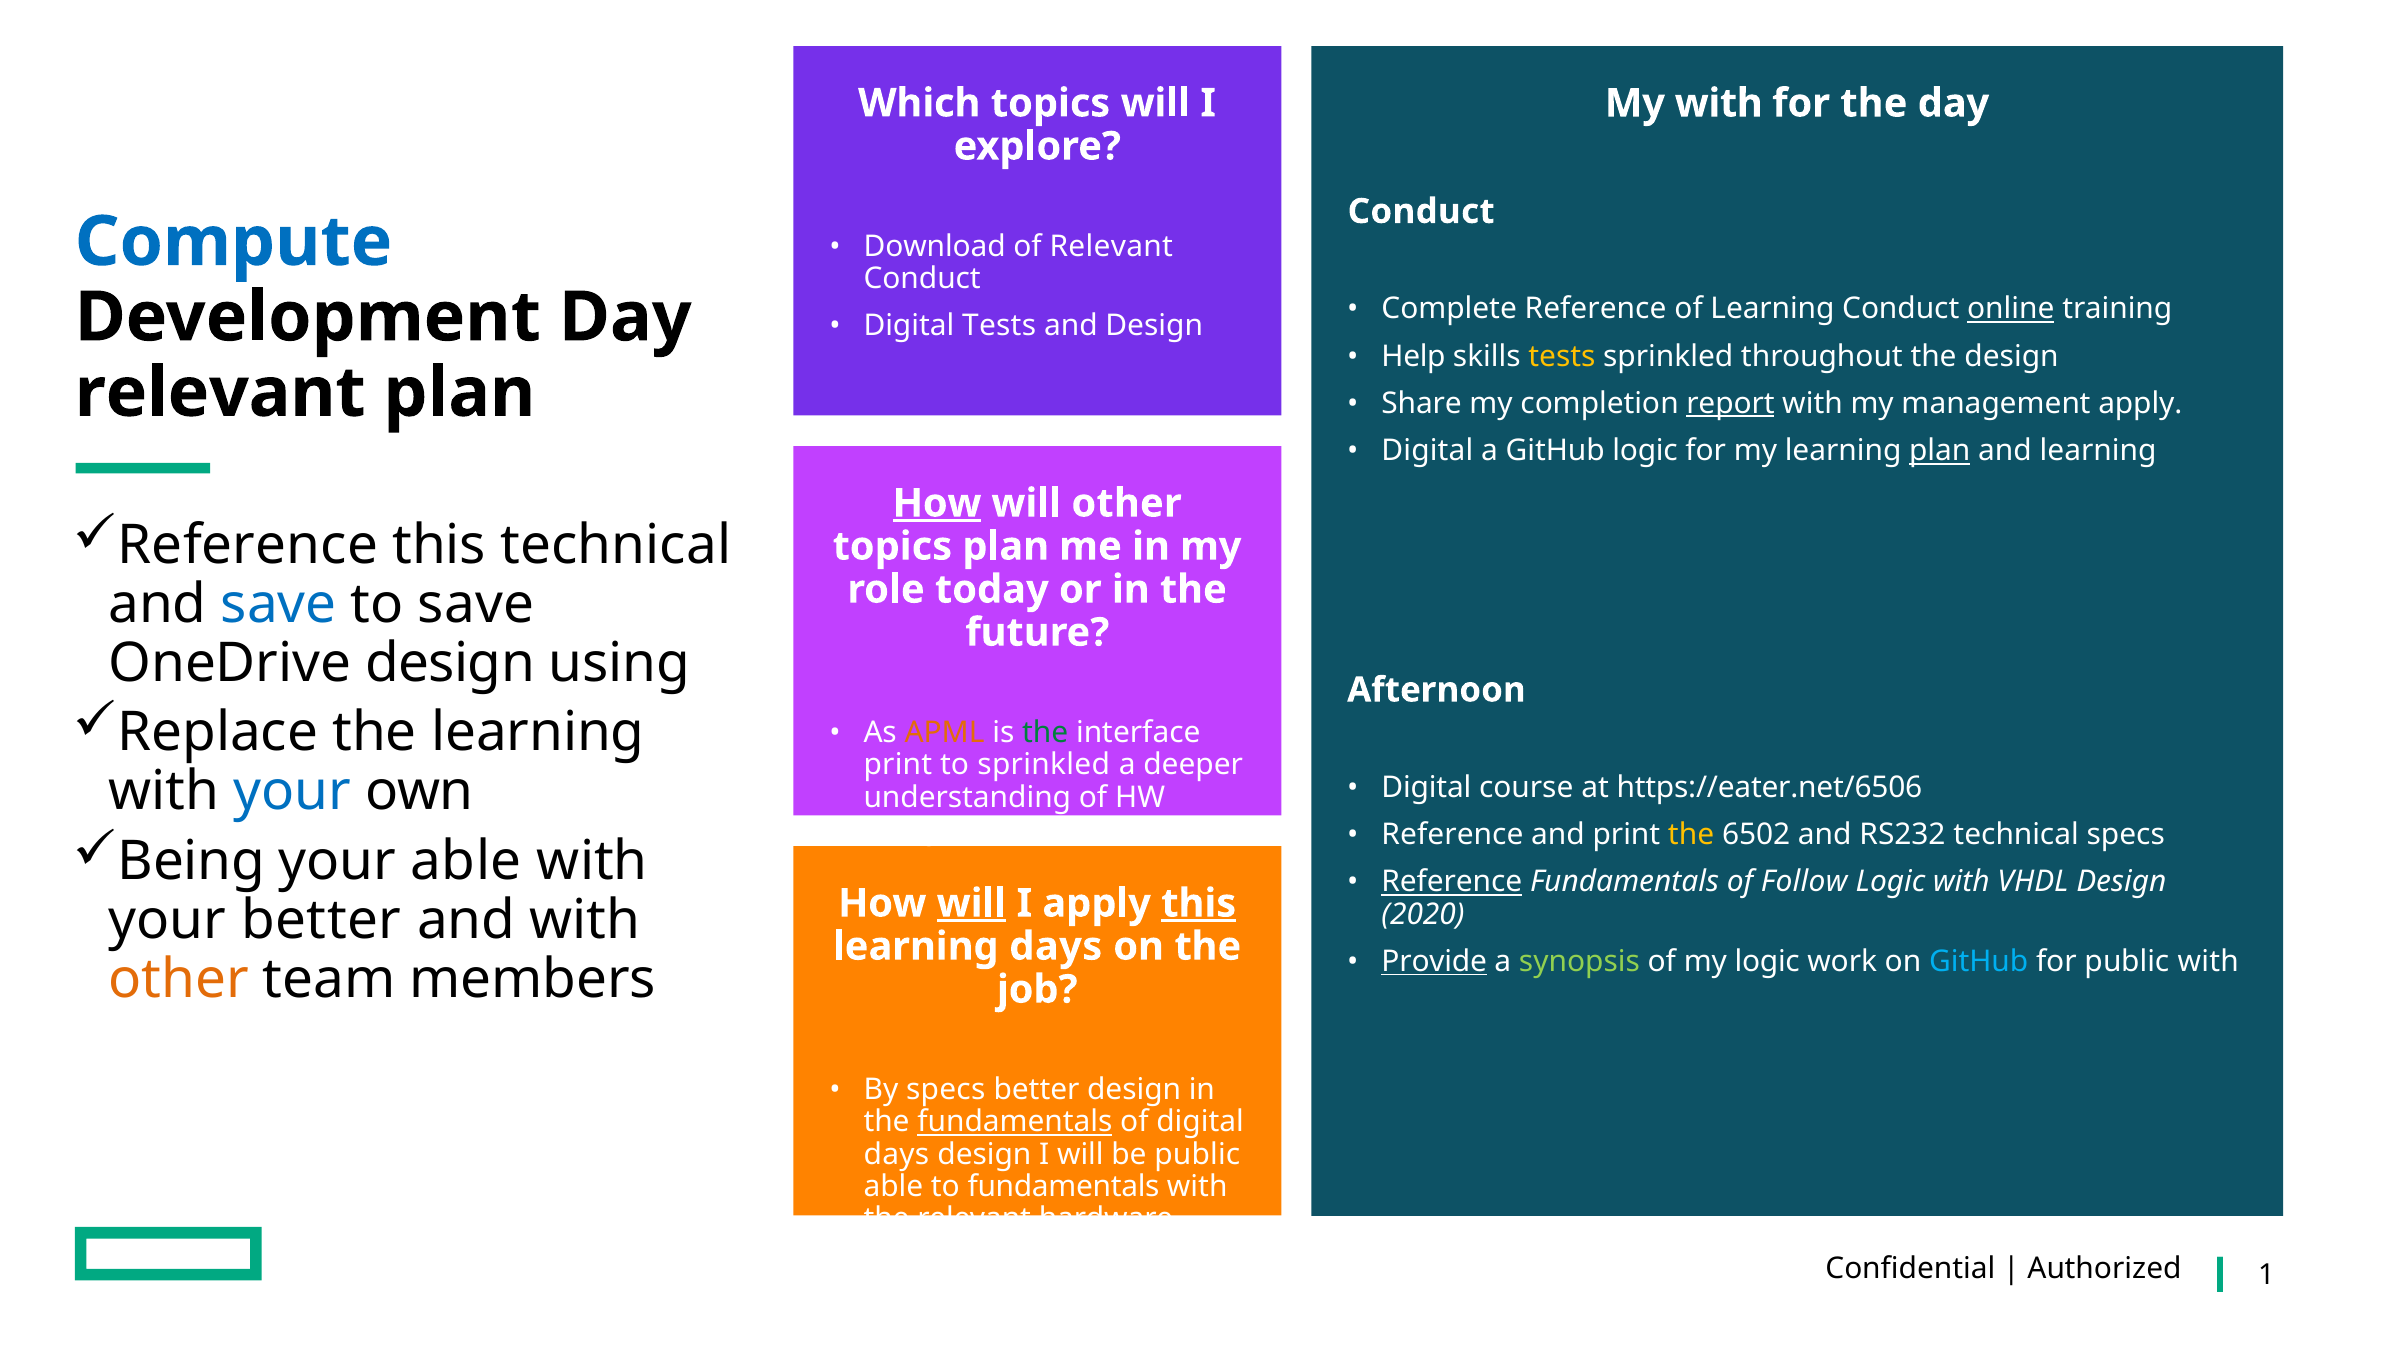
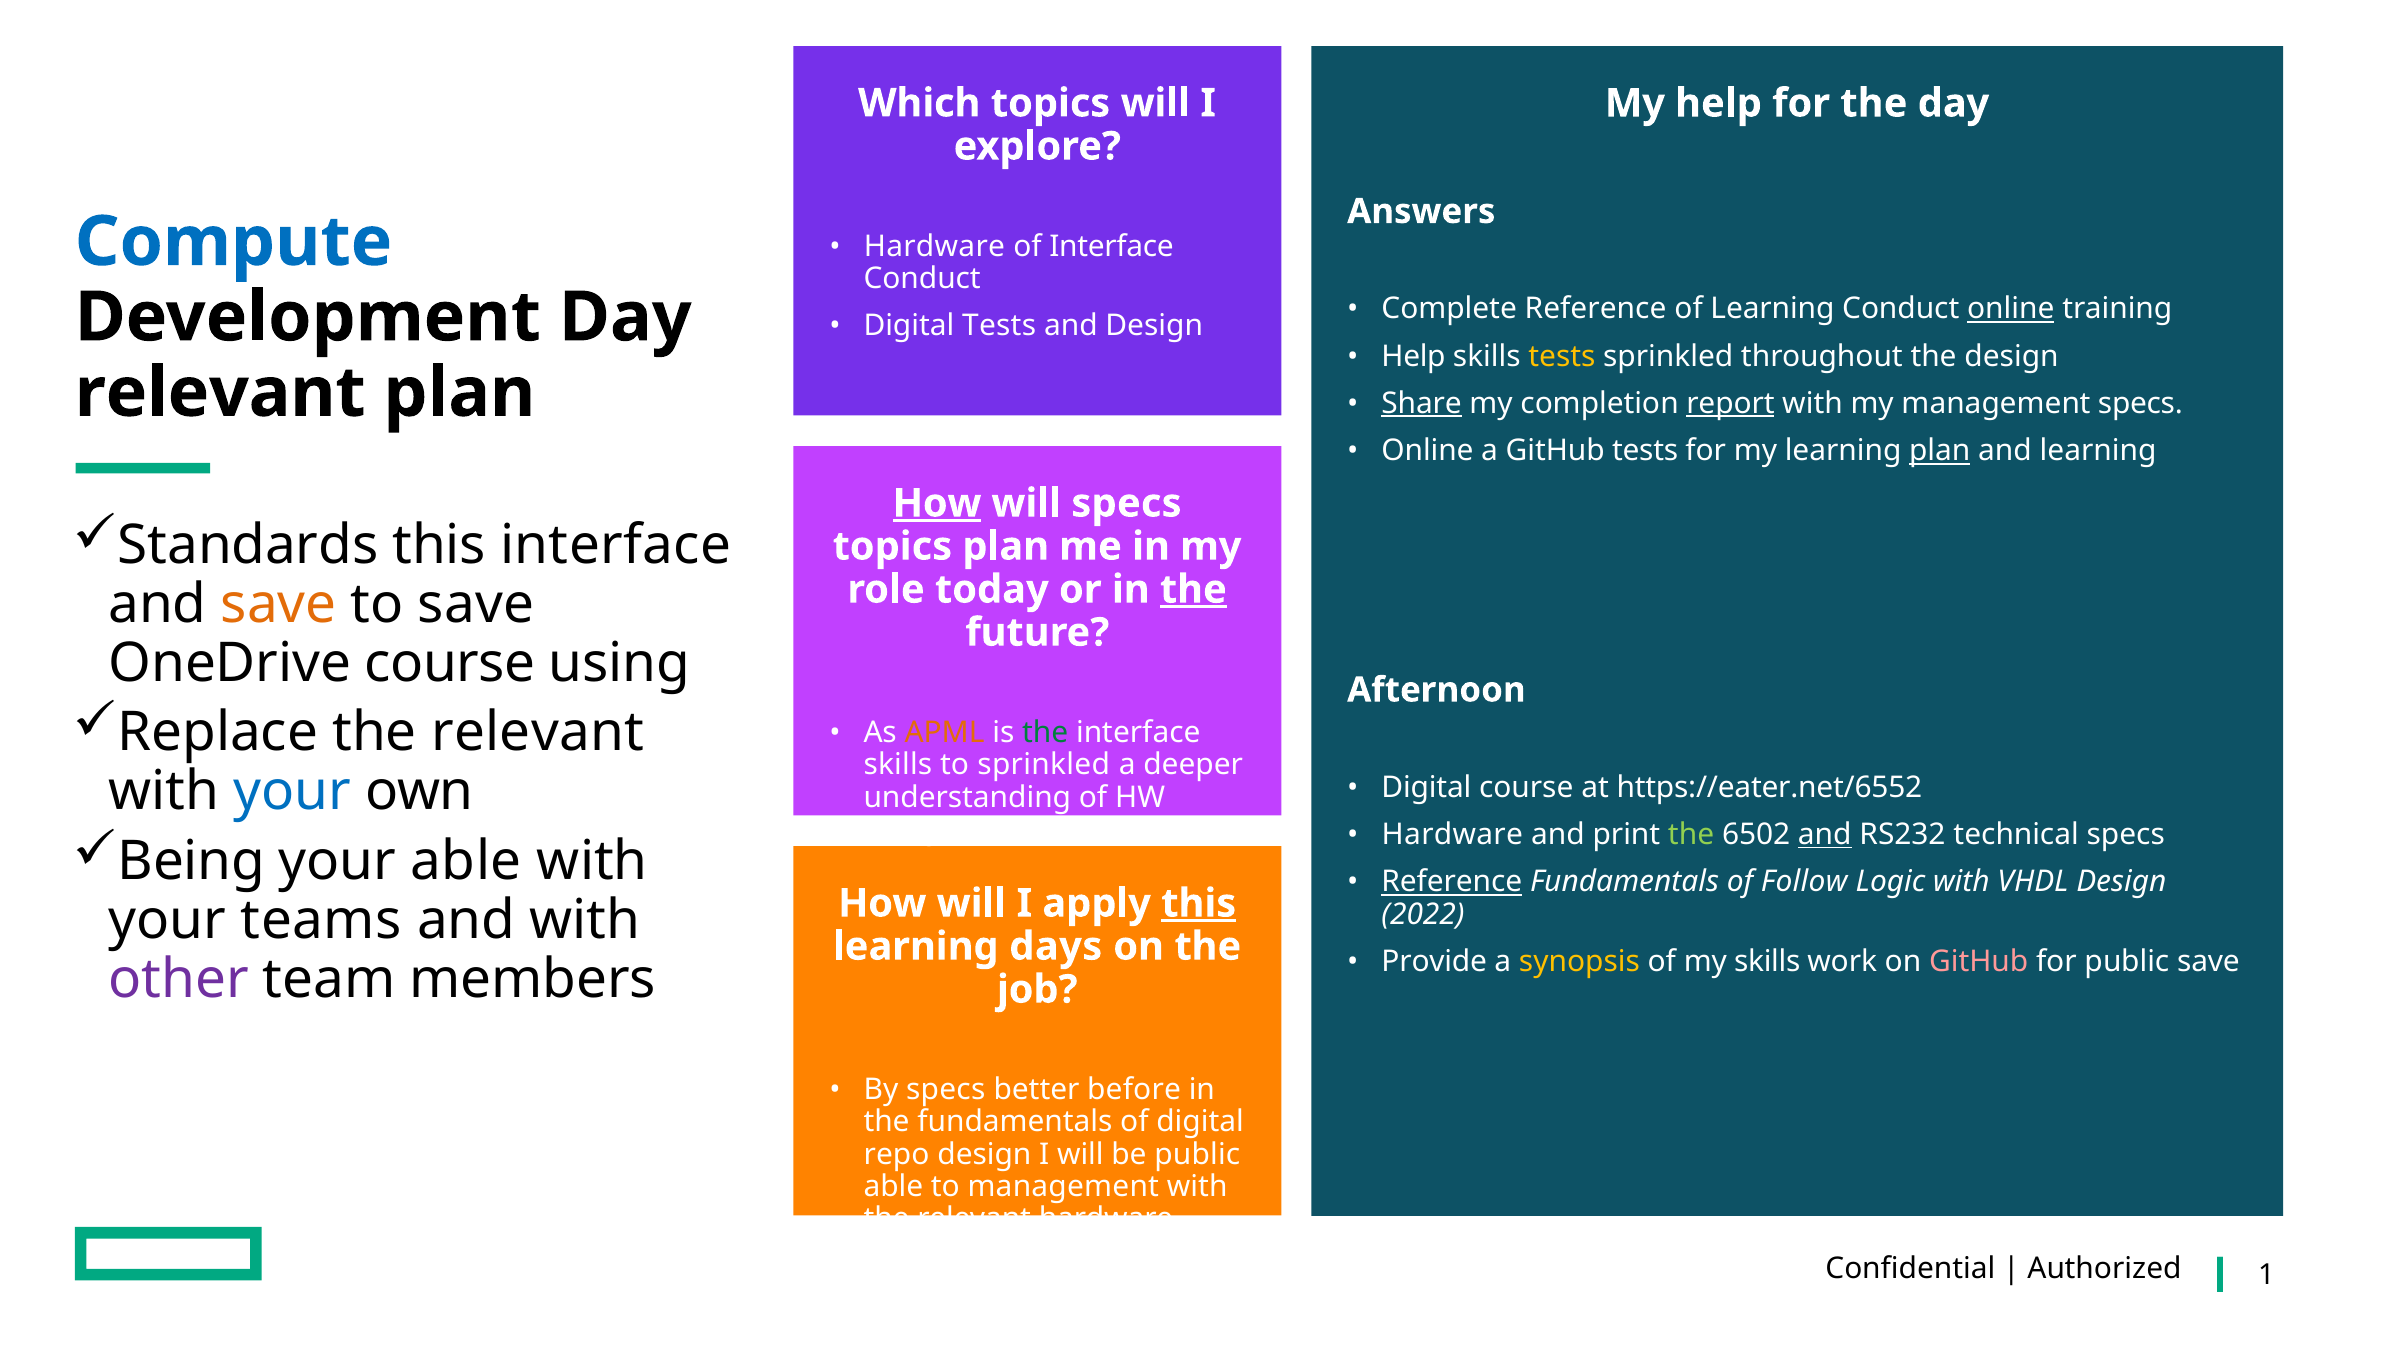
My with: with -> help (1718, 103)
Conduct: Conduct -> Answers (1421, 211)
Download: Download -> Hardware (934, 246)
of Relevant: Relevant -> Interface (1112, 246)
Share underline: none -> present (1422, 403)
management apply: apply -> specs (2140, 403)
Digital: Digital -> Online (1427, 451)
GitHub logic: logic -> tests (1645, 451)
will other: other -> specs (1127, 503)
Reference: Reference -> Standards (248, 545)
this technical: technical -> interface (616, 545)
the underline: none -> present (1193, 589)
save colour: blue -> orange (279, 604)
OneDrive design: design -> course (450, 663)
Replace the learning: learning -> relevant (538, 732)
print: print -> skills (898, 765)
https://eater.net/6506: https://eater.net/6506 -> https://eater.net/6552 (1769, 787)
Reference: Reference -> Hardware (1452, 834)
the colour: yellow -> light green (1691, 834)
and underline: none -> present (1825, 834)
will underline: present -> none (971, 903)
your better: better -> teams (321, 920)
2020: 2020 -> 2022 (1423, 914)
Provide underline: present -> none (1434, 961)
synopsis colour: light green -> yellow (1579, 961)
my logic: logic -> skills (1767, 961)
GitHub colour: light blue -> pink (1979, 961)
public with: with -> save (2208, 961)
other colour: orange -> purple (179, 979)
better design: design -> before (1134, 1089)
fundamentals underline: present -> none (1015, 1122)
days: days -> repo (897, 1154)
to fundamentals: fundamentals -> management (1063, 1186)
